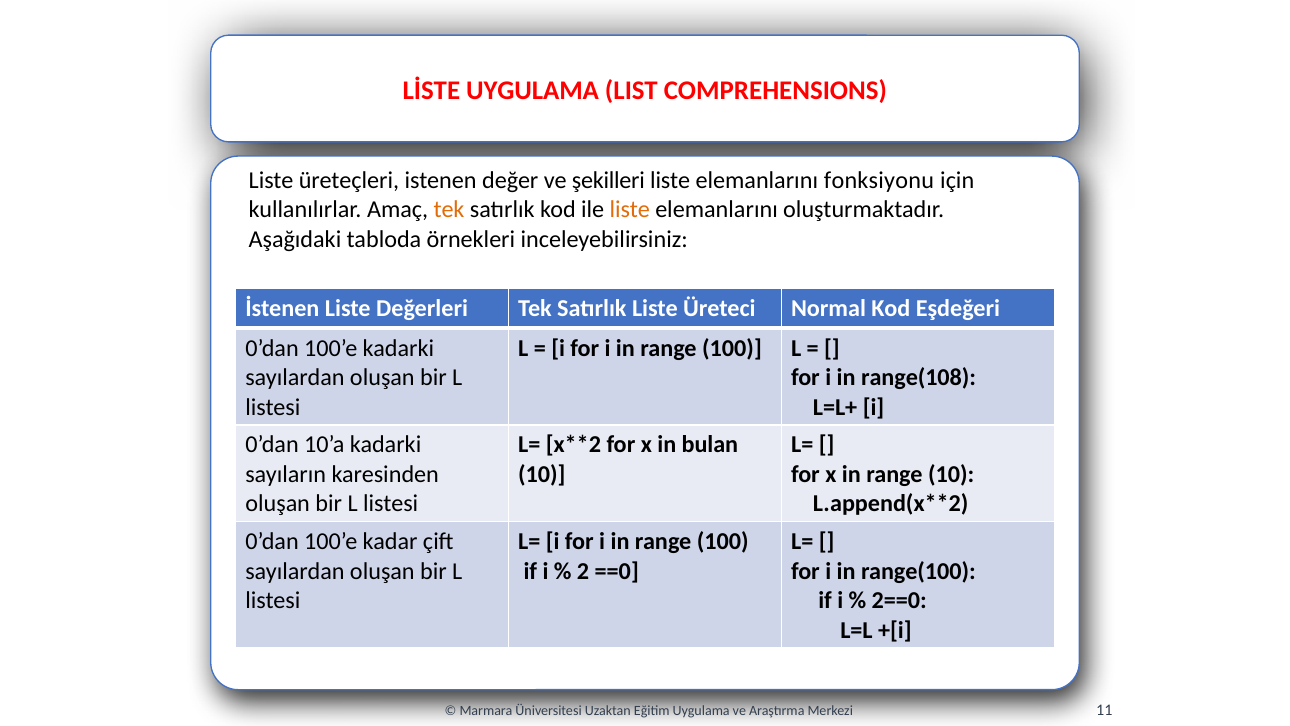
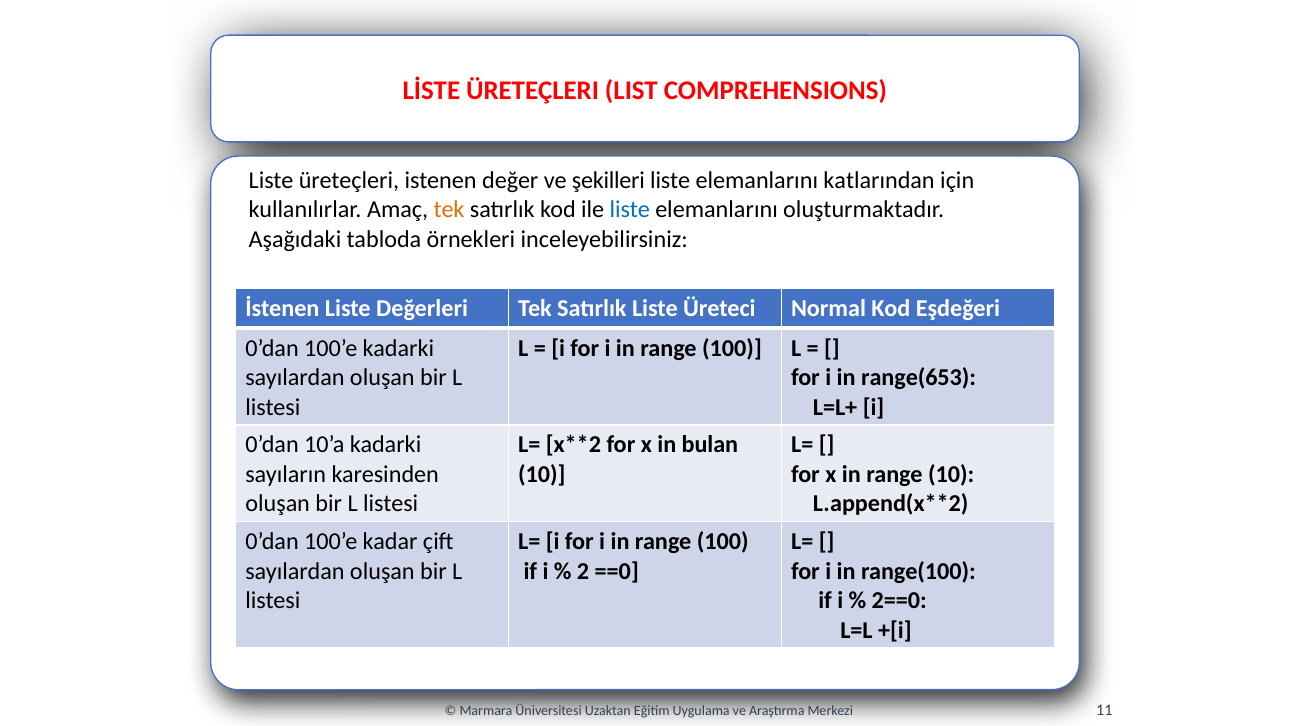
LİSTE UYGULAMA: UYGULAMA -> ÜRETEÇLERI (533, 90)
fonksiyonu: fonksiyonu -> katlarından (879, 181)
liste colour: orange -> blue (630, 210)
range(108: range(108 -> range(653 (919, 377)
